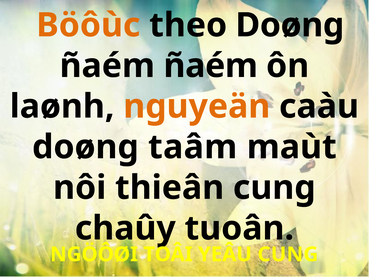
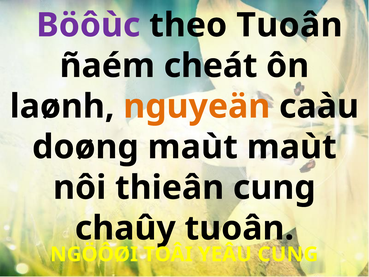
Böôùc colour: orange -> purple (88, 25)
theo Doøng: Doøng -> Tuoân (289, 25)
ñaém ñaém: ñaém -> cheát (211, 66)
doøng taâm: taâm -> maùt (193, 147)
